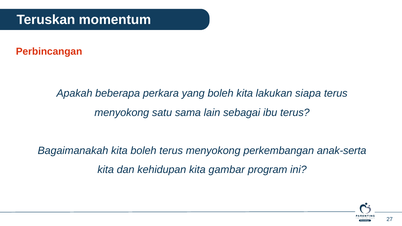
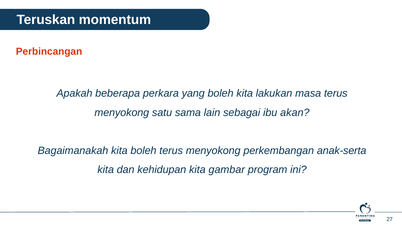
siapa: siapa -> masa (308, 93)
ibu terus: terus -> akan (295, 113)
